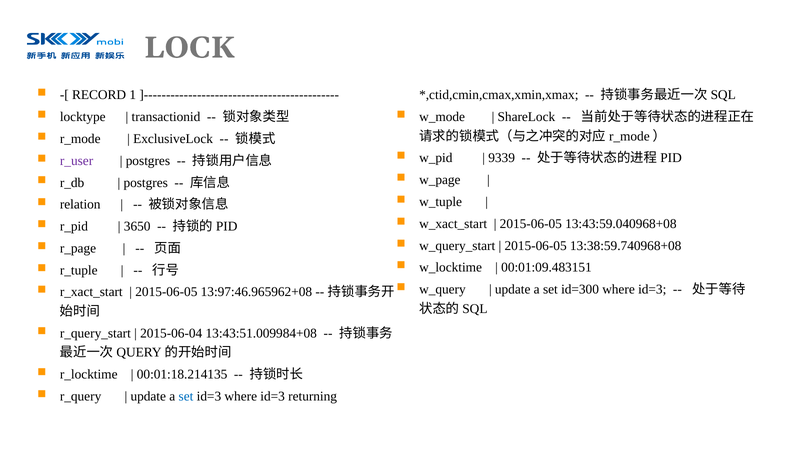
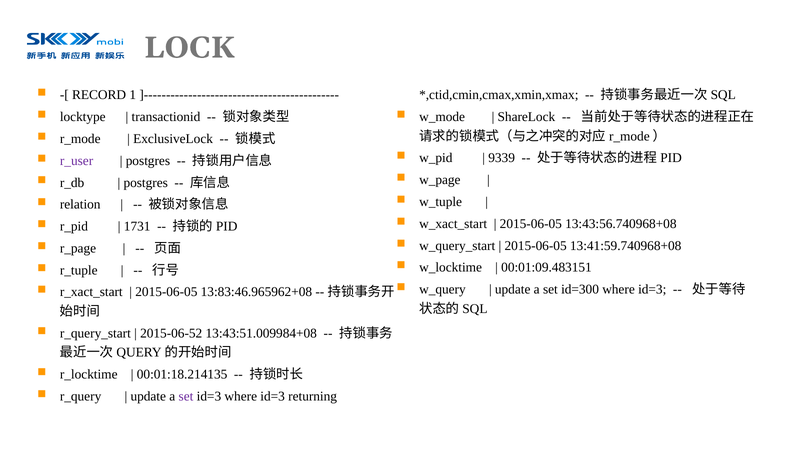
13:43:59.040968+08: 13:43:59.040968+08 -> 13:43:56.740968+08 (621, 224)
3650: 3650 -> 1731 (137, 226)
13:38:59.740968+08: 13:38:59.740968+08 -> 13:41:59.740968+08 (626, 246)
13:97:46.965962+08: 13:97:46.965962+08 -> 13:83:46.965962+08 (256, 292)
2015-06-04: 2015-06-04 -> 2015-06-52 (171, 333)
set colour: blue -> purple (186, 396)
